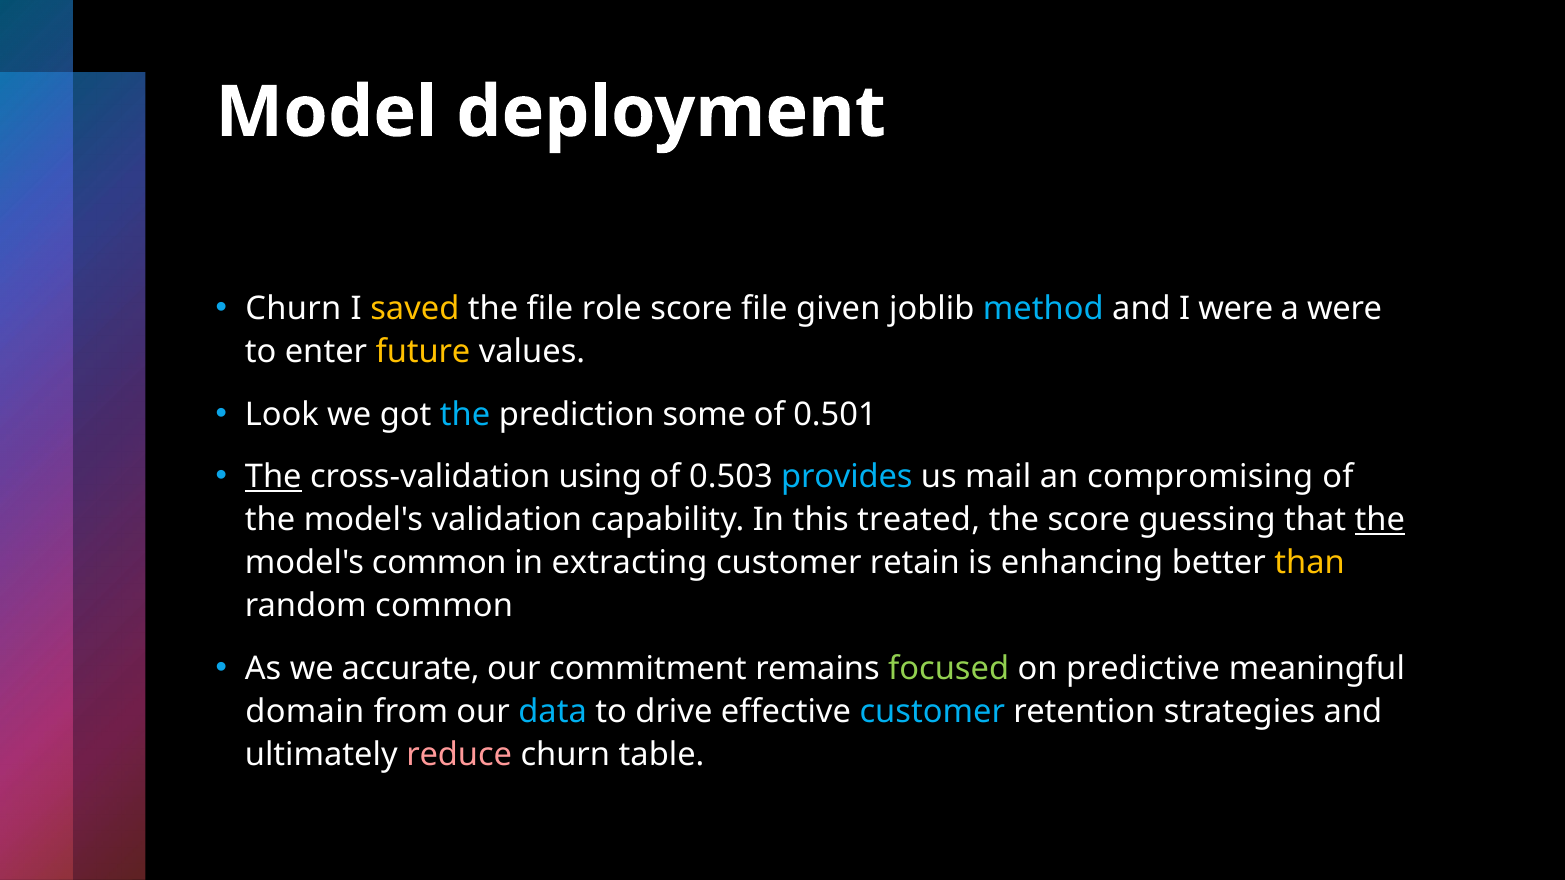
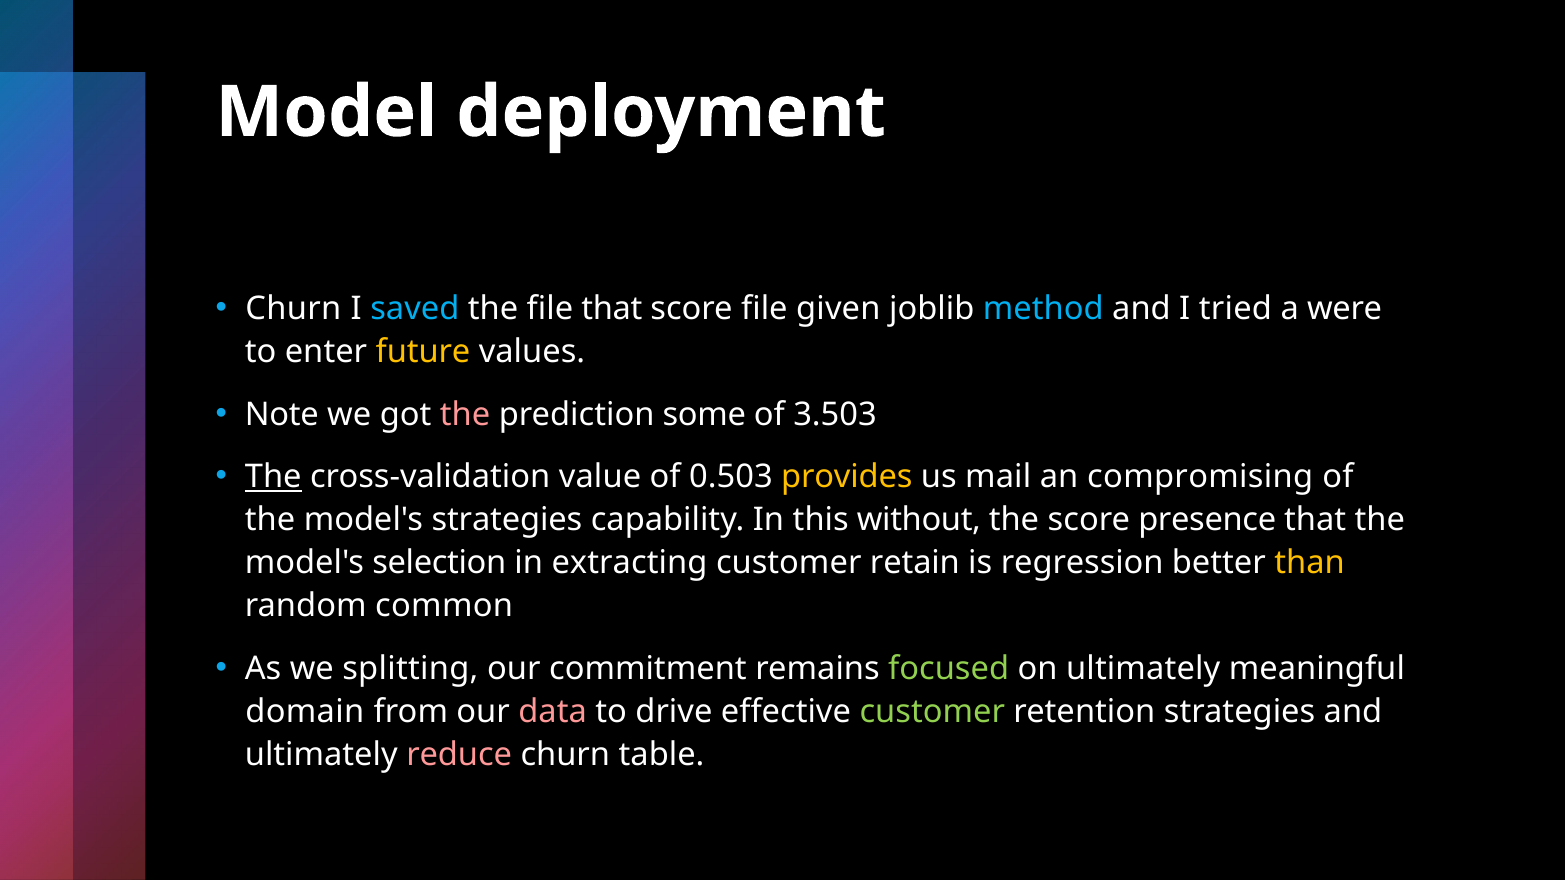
saved colour: yellow -> light blue (415, 309)
file role: role -> that (612, 309)
I were: were -> tried (1236, 309)
Look: Look -> Note (282, 414)
the colour: light blue -> pink (465, 414)
0.501: 0.501 -> 3.503 (835, 414)
using: using -> value (600, 477)
provides colour: light blue -> yellow (847, 477)
model's validation: validation -> strategies (507, 520)
treated: treated -> without (919, 520)
guessing: guessing -> presence (1207, 520)
the underline: present -> none (1380, 520)
model's common: common -> selection (439, 563)
enhancing: enhancing -> regression (1082, 563)
accurate: accurate -> splitting (410, 669)
on predictive: predictive -> ultimately (1143, 669)
data colour: light blue -> pink (553, 712)
customer colour: light blue -> light green (932, 712)
